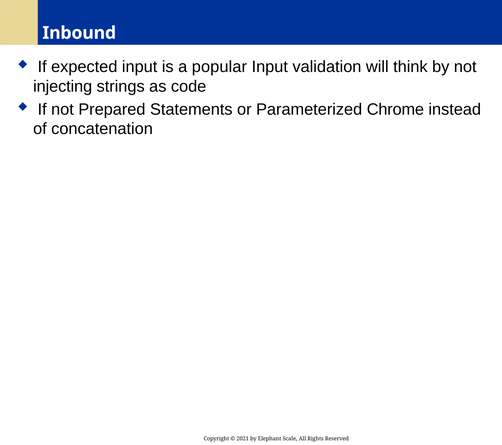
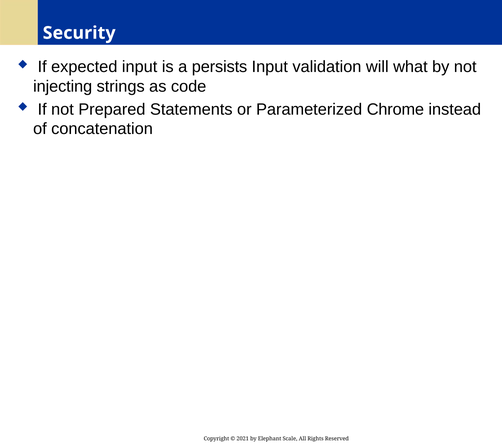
Inbound: Inbound -> Security (79, 33)
popular: popular -> persists (220, 67)
think: think -> what (410, 67)
